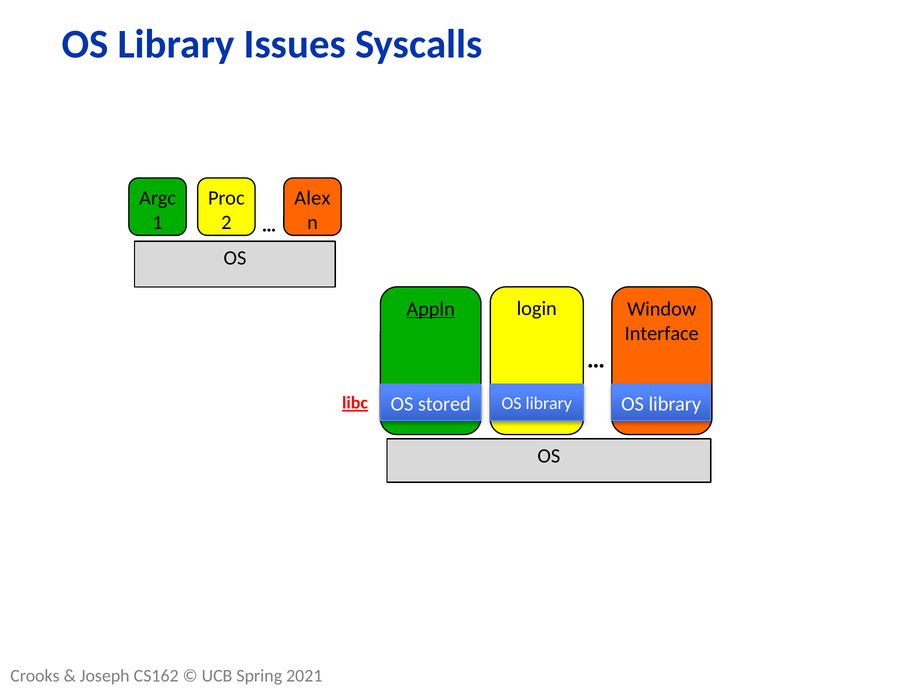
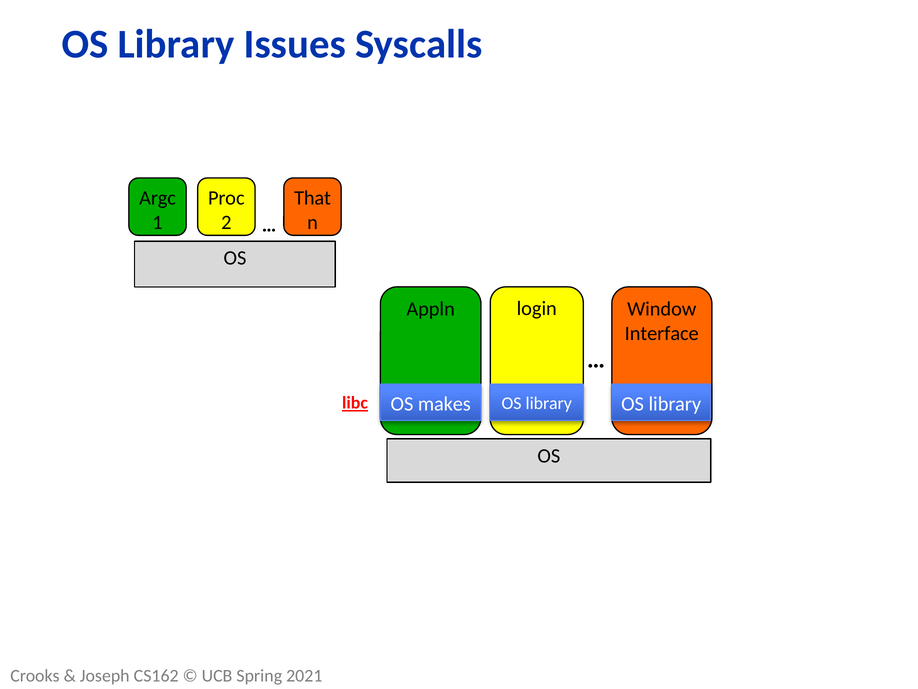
Alex: Alex -> That (313, 198)
Appln underline: present -> none (431, 309)
stored: stored -> makes (444, 403)
